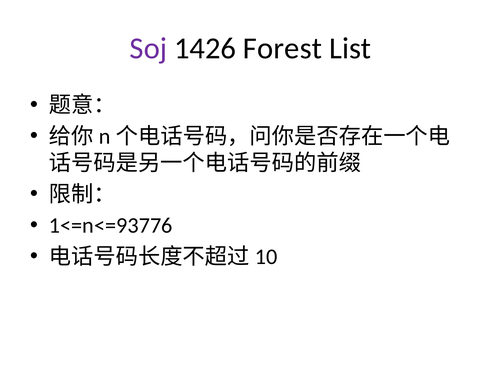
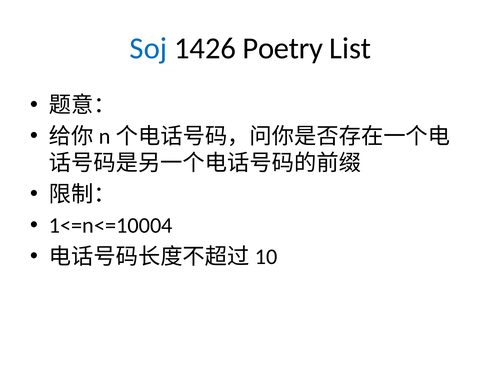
Soj colour: purple -> blue (148, 48)
Forest: Forest -> Poetry (283, 48)
1<=n<=93776: 1<=n<=93776 -> 1<=n<=10004 (111, 225)
